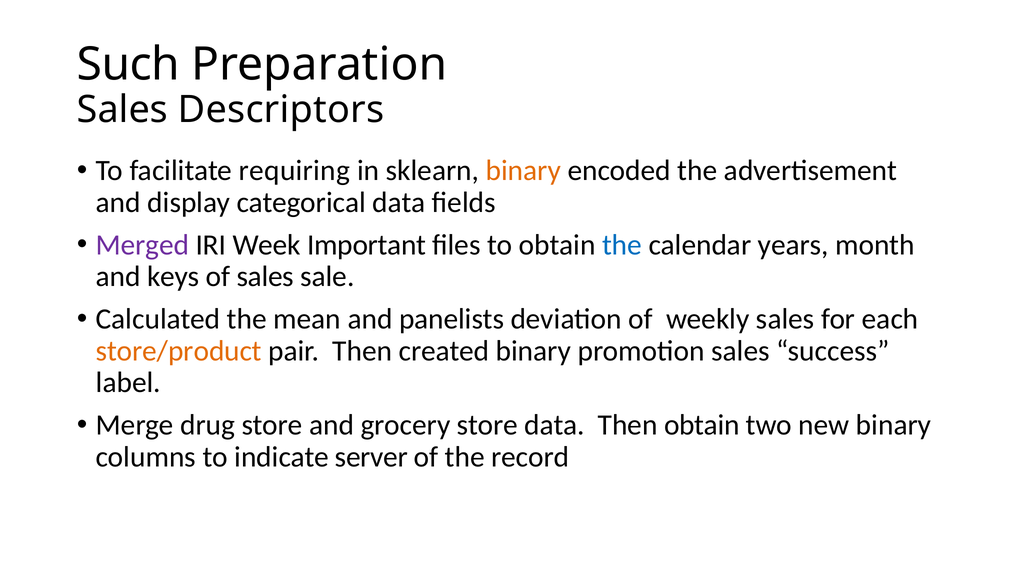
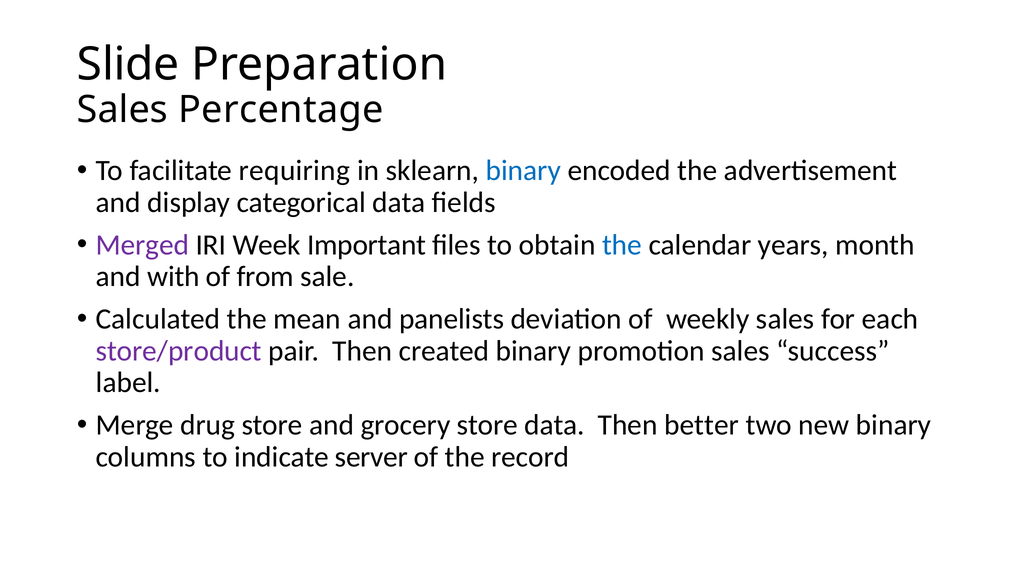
Such: Such -> Slide (128, 64)
Descriptors: Descriptors -> Percentage (281, 110)
binary colour: orange -> blue (523, 171)
keys: keys -> with (173, 276)
of sales: sales -> from (265, 276)
store/product colour: orange -> purple (179, 351)
Then obtain: obtain -> better (702, 425)
